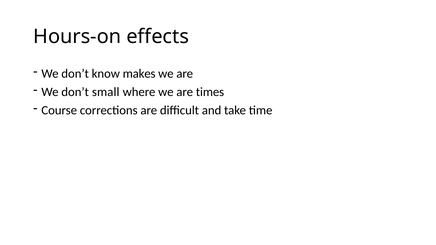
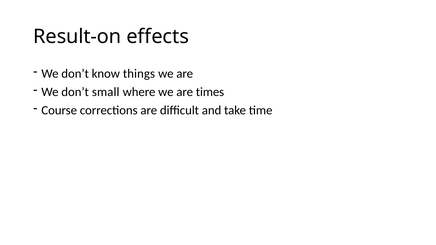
Hours-on: Hours-on -> Result-on (77, 37)
makes: makes -> things (139, 74)
